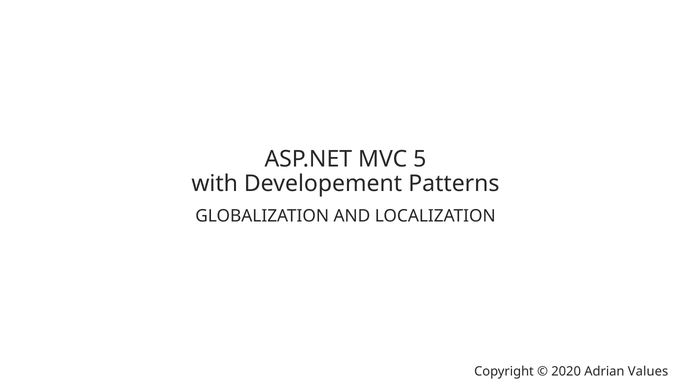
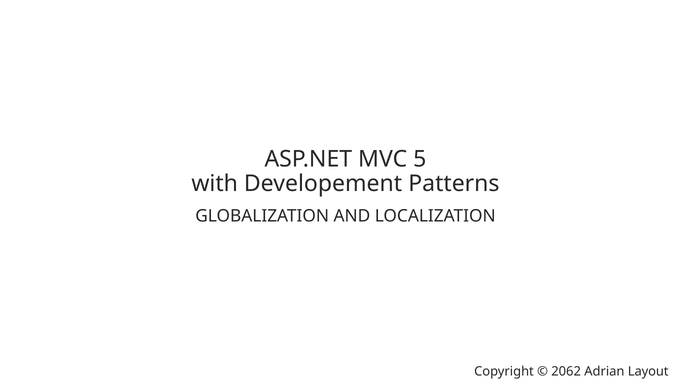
2020: 2020 -> 2062 (566, 371)
Values: Values -> Layout (648, 371)
